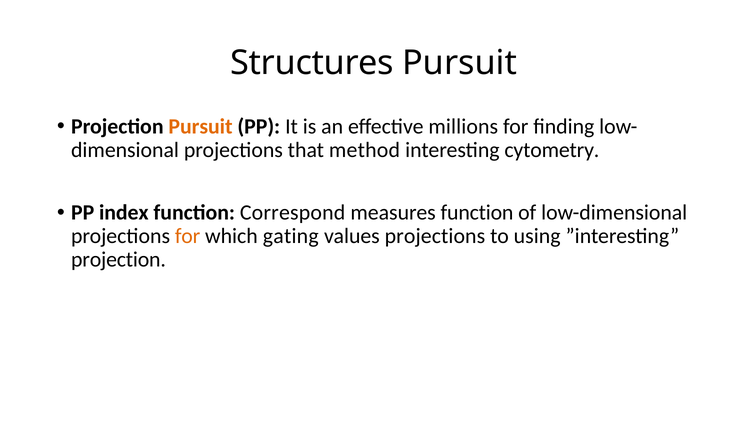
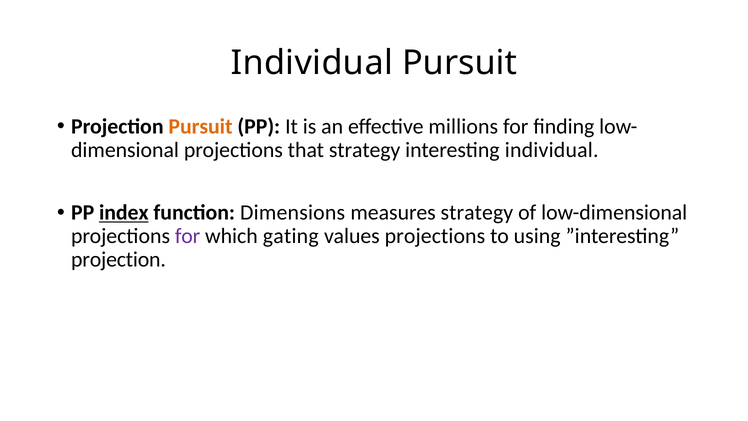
Structures: Structures -> Individual (312, 63)
that method: method -> strategy (365, 150)
interesting cytometry: cytometry -> individual (552, 150)
index underline: none -> present (124, 213)
Correspond: Correspond -> Dimensions (293, 213)
measures function: function -> strategy (477, 213)
for colour: orange -> purple (188, 236)
